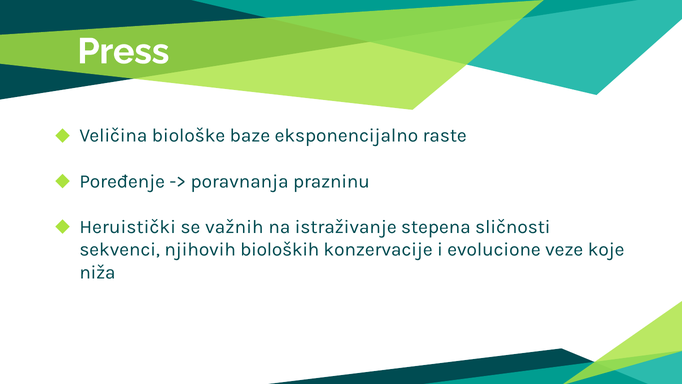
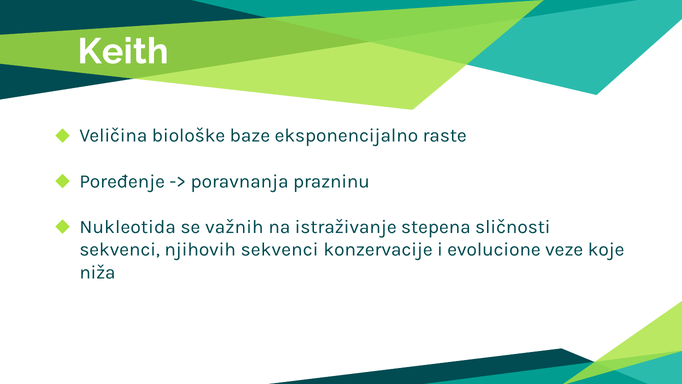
Press: Press -> Keith (123, 51)
Heruistički: Heruistički -> Nukleotida (128, 227)
njihovih bioloških: bioloških -> sekvenci (280, 249)
